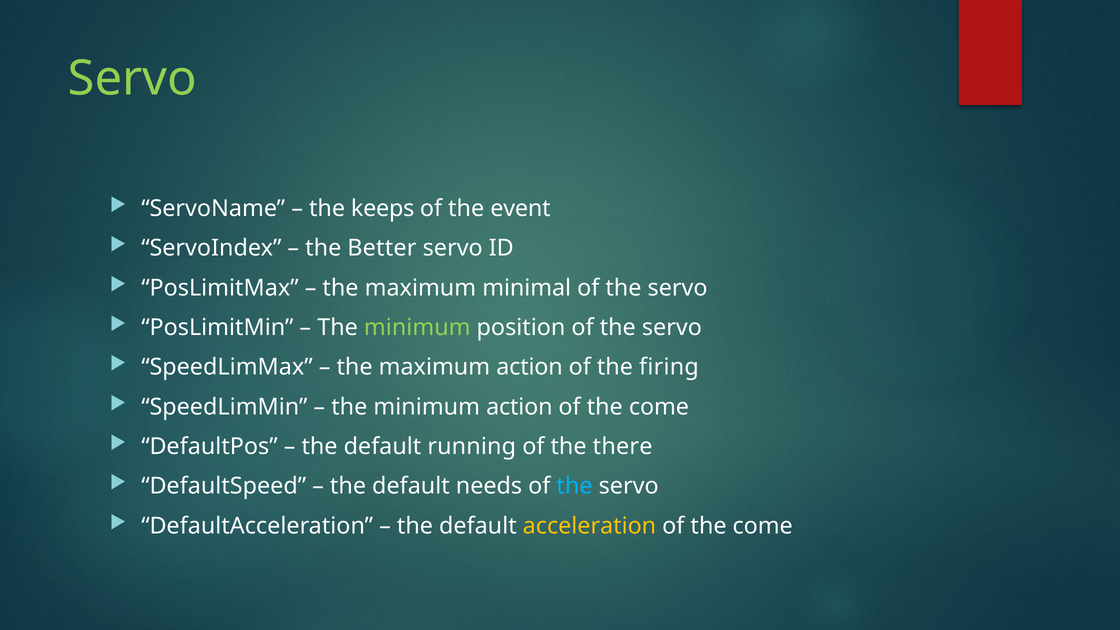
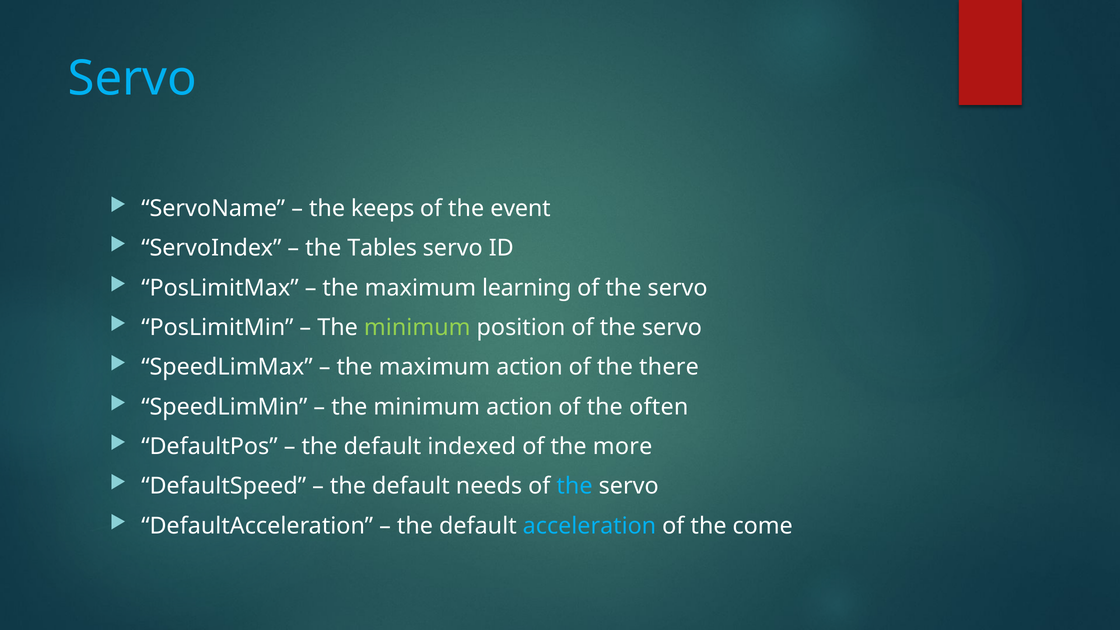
Servo colour: light green -> light blue (132, 79)
Better: Better -> Tables (382, 248)
minimal: minimal -> learning (527, 288)
firing: firing -> there (669, 367)
come: come -> often (659, 407)
running: running -> indexed (472, 447)
there: there -> more (623, 447)
acceleration colour: yellow -> light blue (589, 526)
